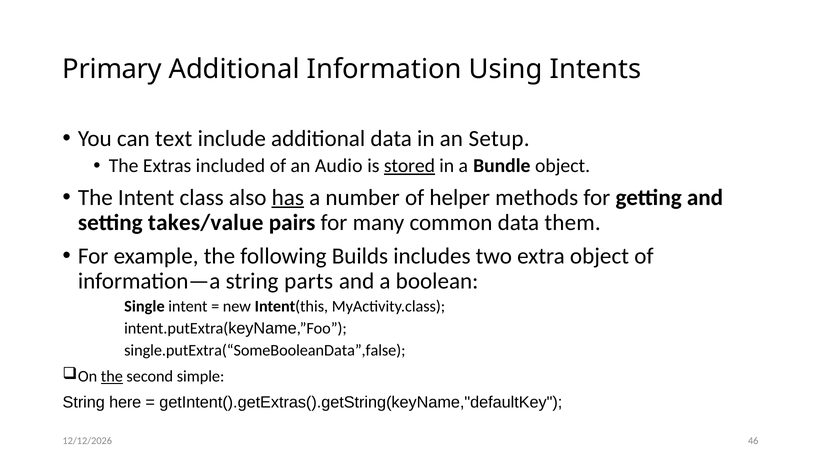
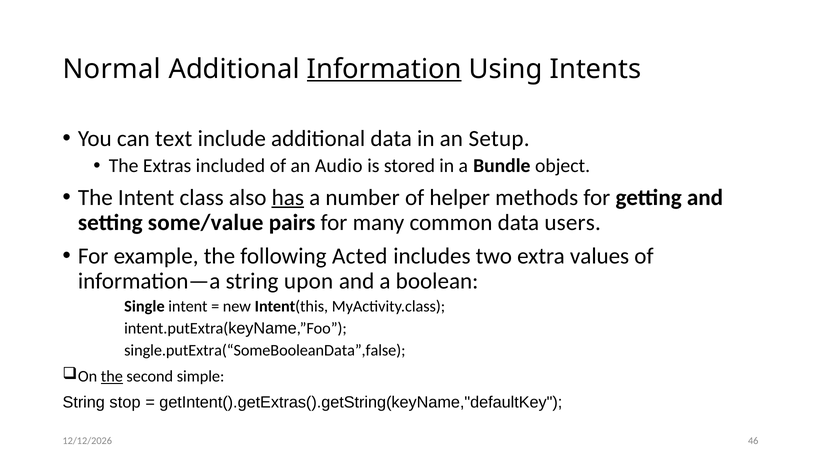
Primary: Primary -> Normal (112, 69)
Information underline: none -> present (384, 69)
stored underline: present -> none (409, 166)
takes/value: takes/value -> some/value (206, 222)
them: them -> users (573, 222)
Builds: Builds -> Acted (360, 256)
extra object: object -> values (600, 256)
parts: parts -> upon (309, 281)
here: here -> stop (125, 402)
